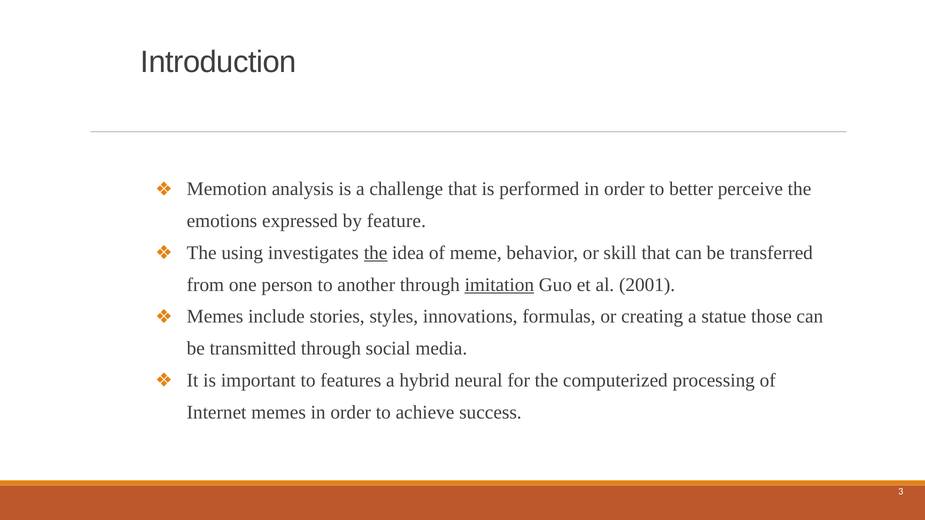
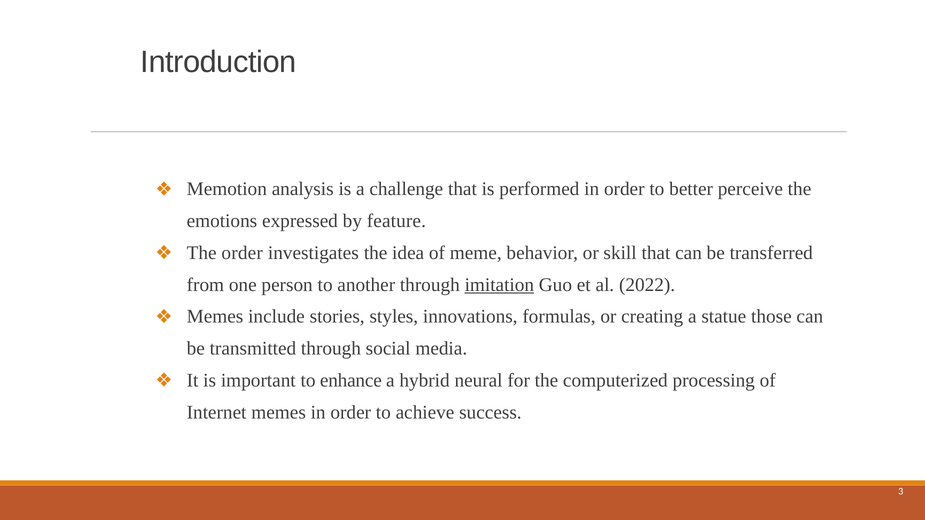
The using: using -> order (242, 253)
the underline: present -> none (376, 253)
2001: 2001 -> 2022 (647, 285)
features: features -> enhance (351, 381)
